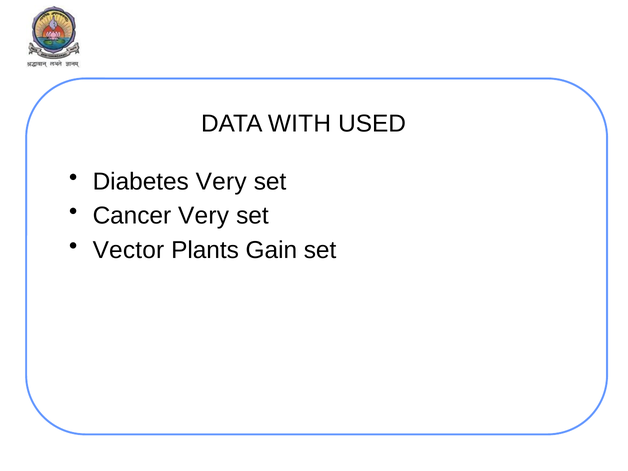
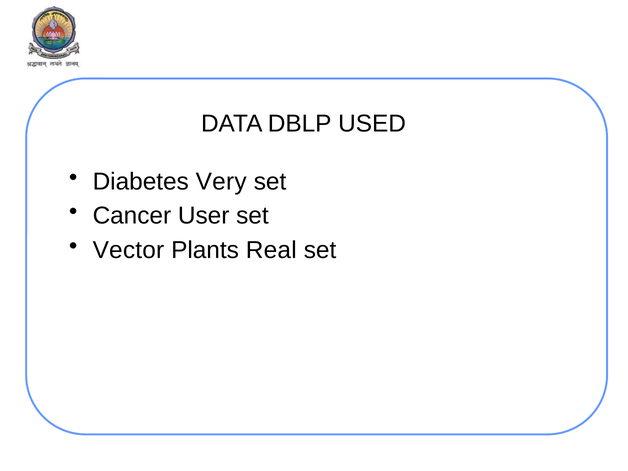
WITH: WITH -> DBLP (300, 124)
Cancer Very: Very -> User (204, 216)
Gain: Gain -> Real (271, 250)
